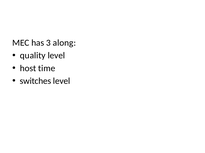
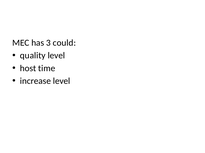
along: along -> could (64, 43)
switches: switches -> increase (35, 81)
